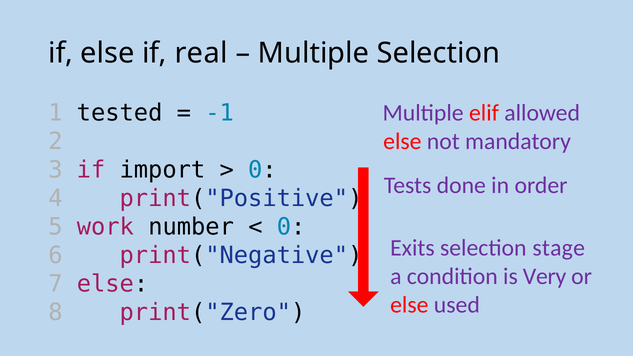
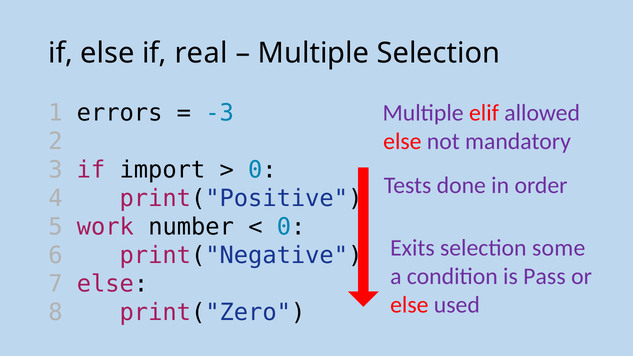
tested: tested -> errors (120, 113)
-1: -1 -> -3 (220, 113)
stage: stage -> some (559, 248)
Very: Very -> Pass (544, 276)
